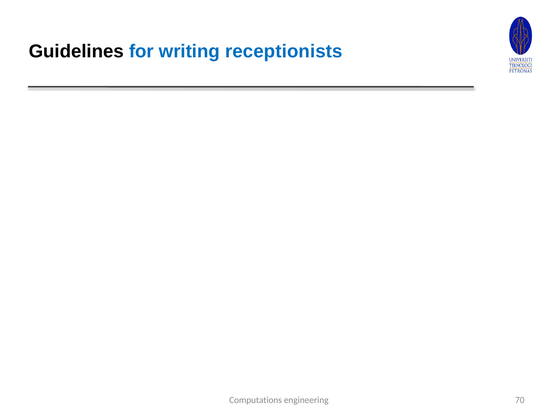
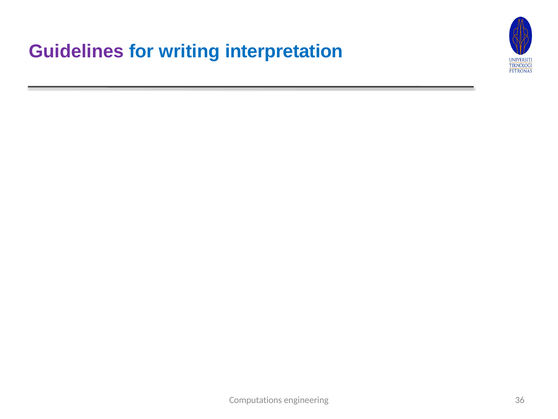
Guidelines colour: black -> purple (76, 51)
receptionists: receptionists -> interpretation (284, 51)
70: 70 -> 36 (520, 400)
